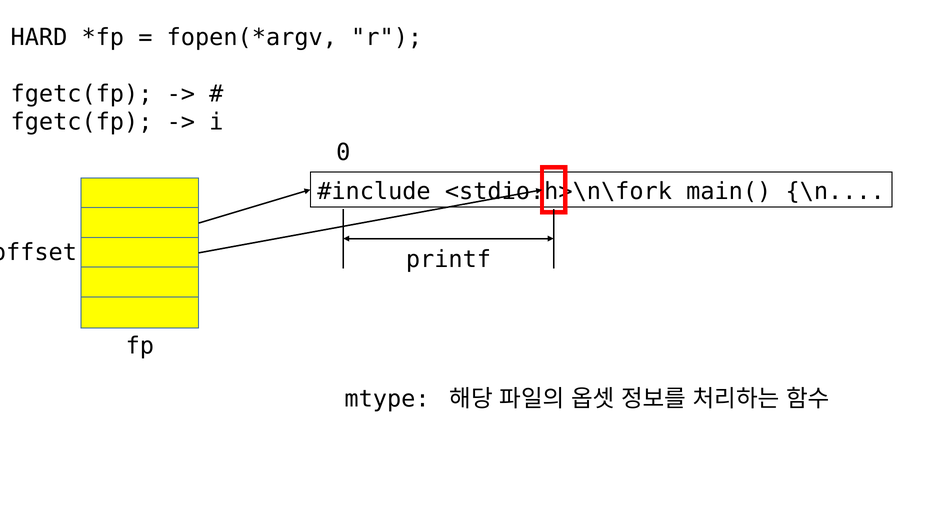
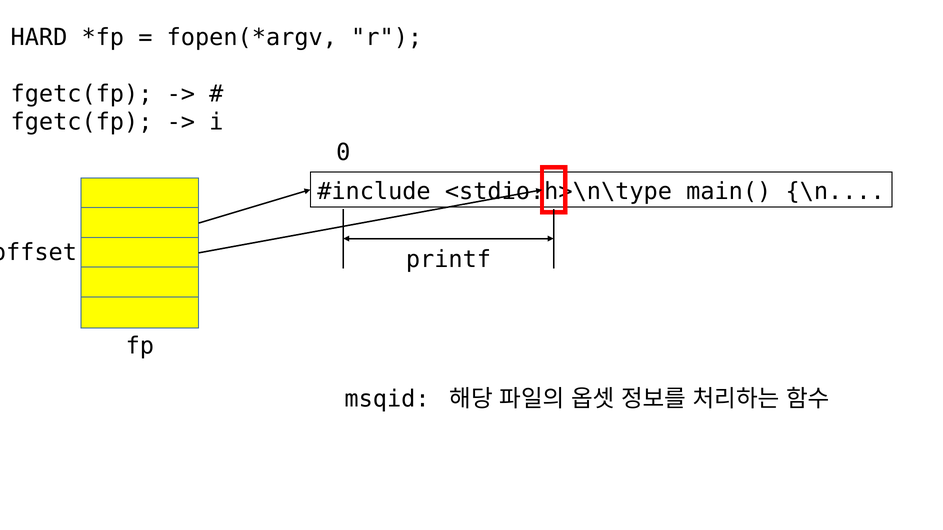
<stdio.h>\n\fork: <stdio.h>\n\fork -> <stdio.h>\n\type (558, 191)
mtype: mtype -> msqid (387, 399)
